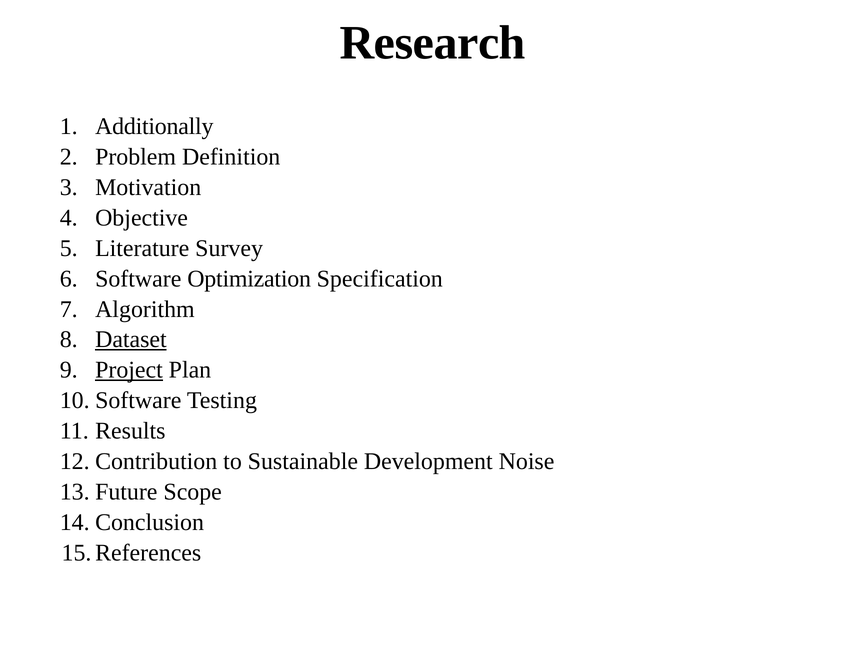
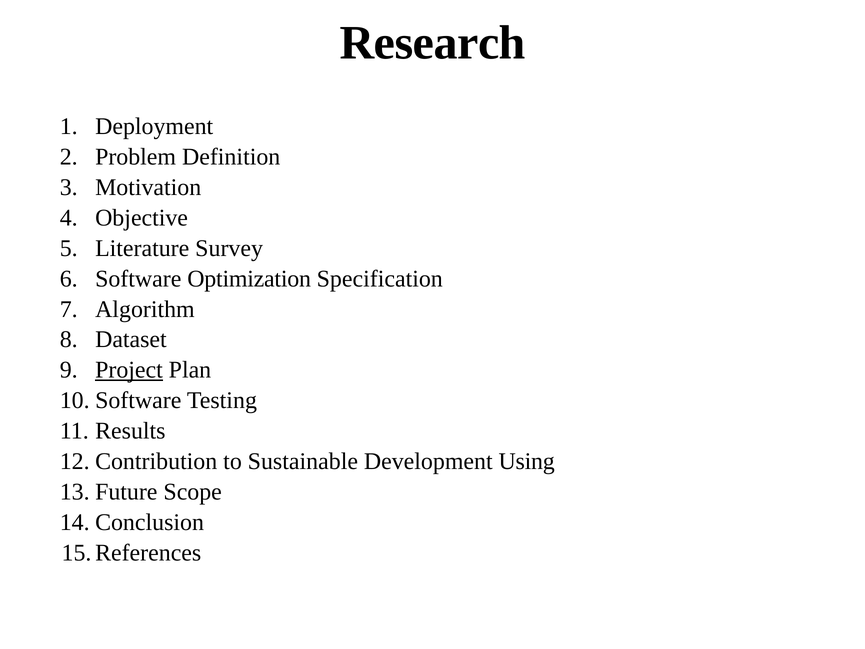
Additionally: Additionally -> Deployment (154, 126)
Dataset underline: present -> none (131, 339)
Noise: Noise -> Using (527, 461)
